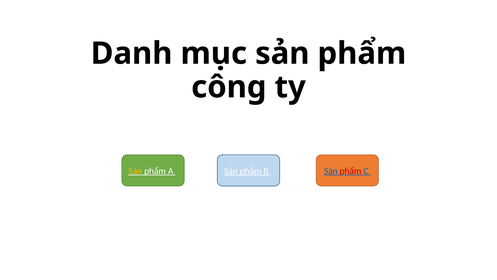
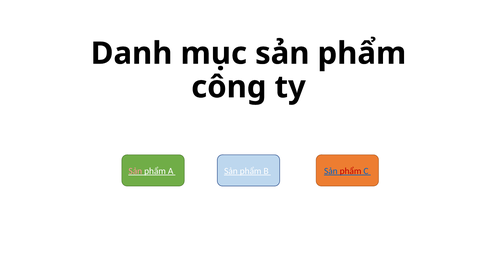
Sản colour: yellow -> pink (135, 171)
